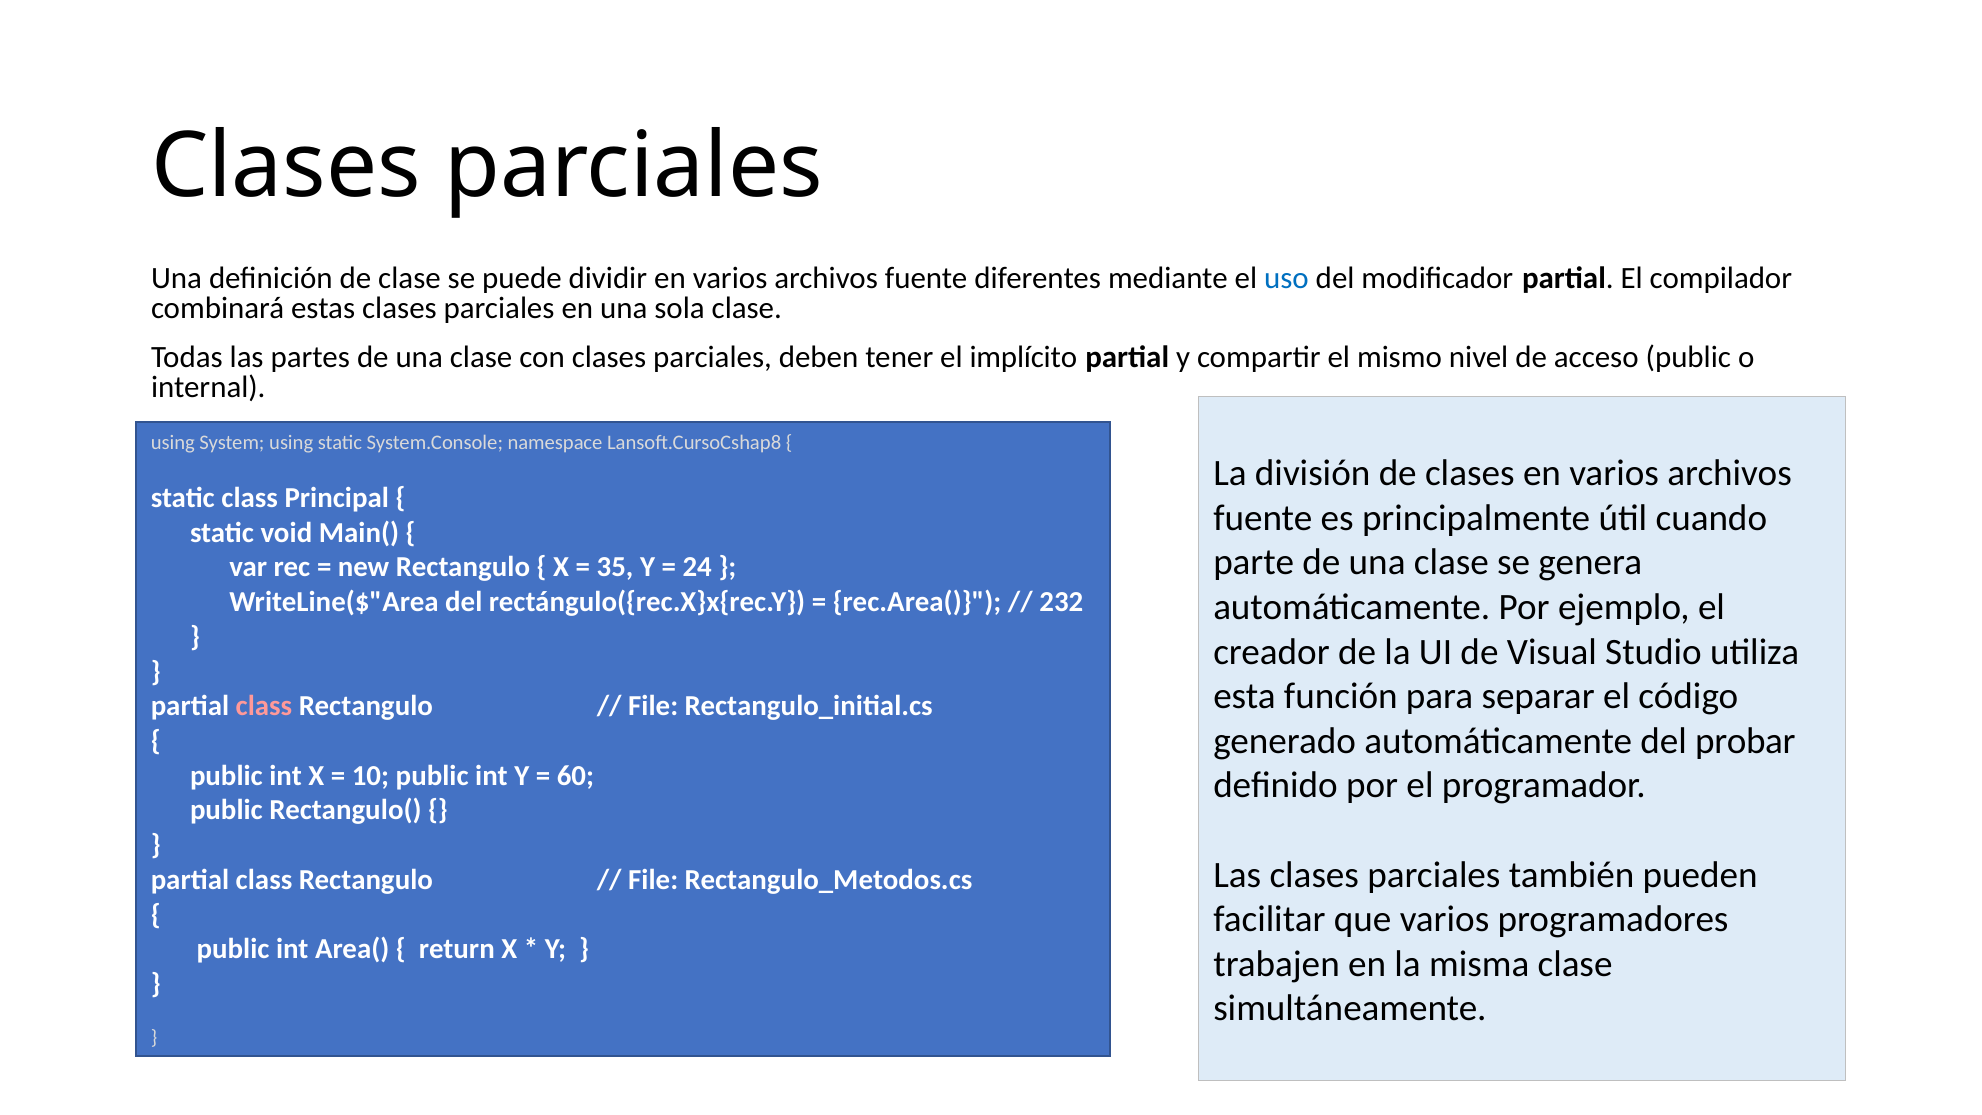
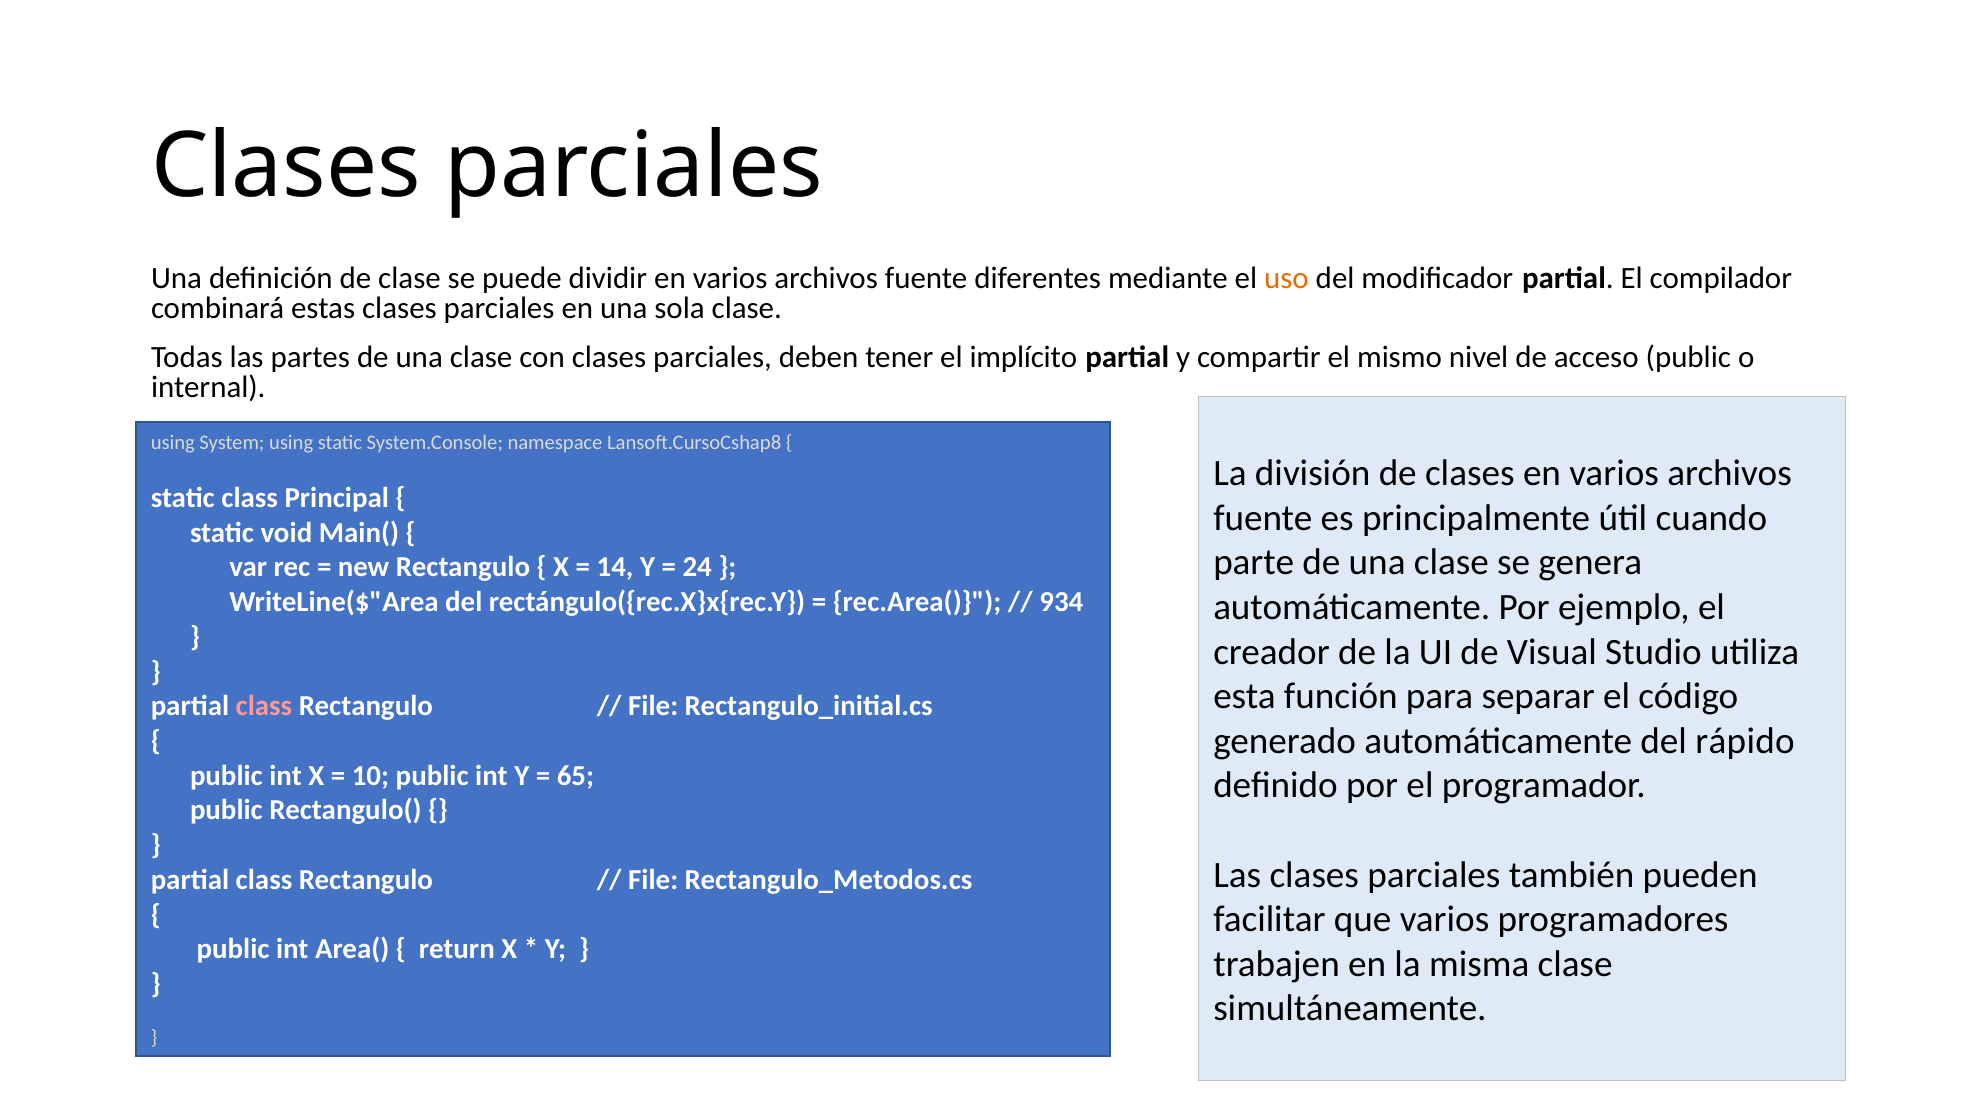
uso colour: blue -> orange (1287, 278)
35: 35 -> 14 (615, 567)
232: 232 -> 934 (1061, 602)
probar: probar -> rápido (1745, 741)
60: 60 -> 65 (575, 776)
